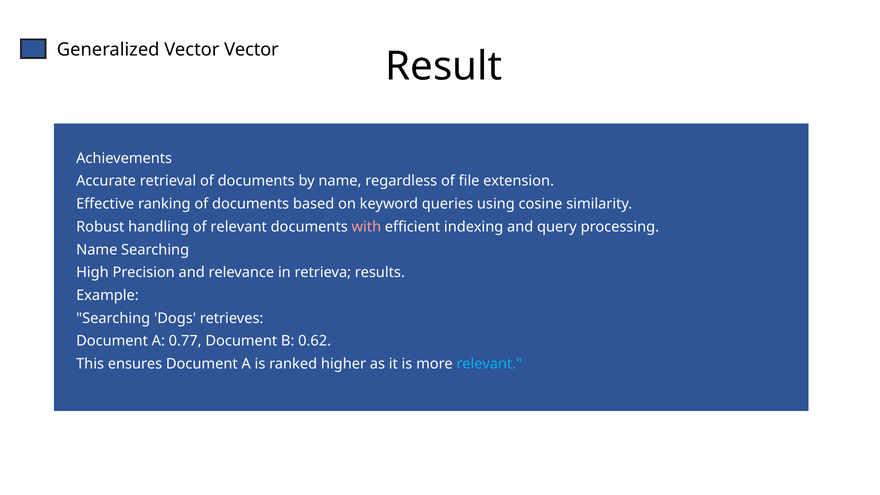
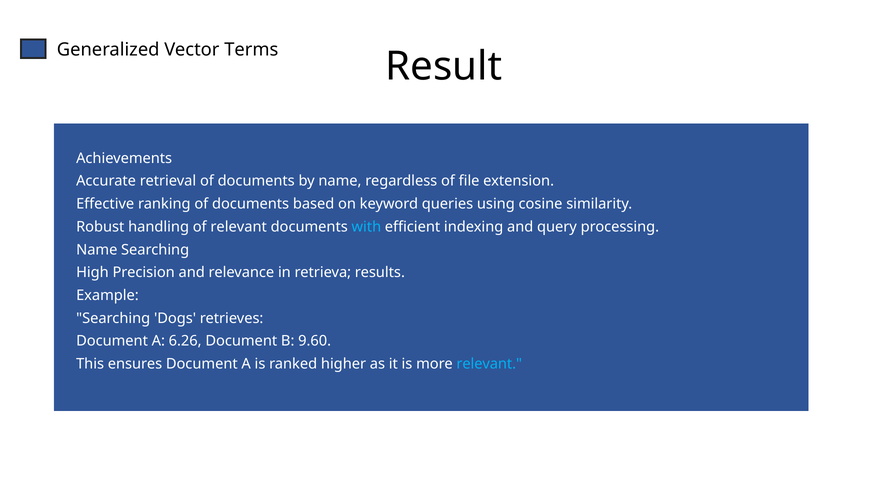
Vector Vector: Vector -> Terms (251, 50)
with colour: pink -> light blue (366, 227)
0.77: 0.77 -> 6.26 (185, 341)
0.62: 0.62 -> 9.60 (315, 341)
